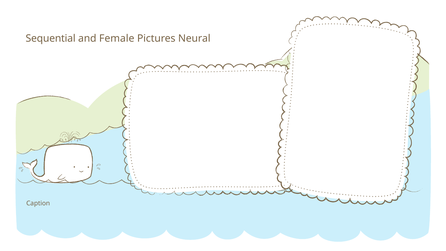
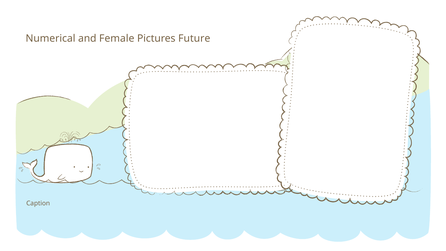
Sequential: Sequential -> Numerical (51, 38)
Neural: Neural -> Future (194, 38)
